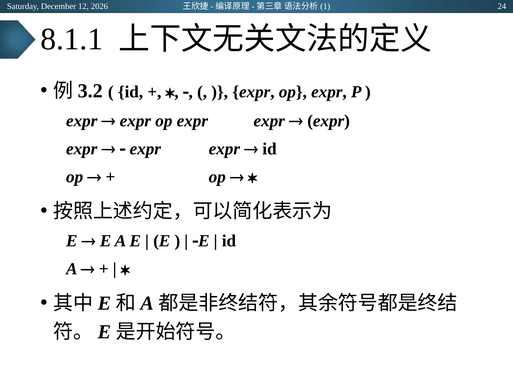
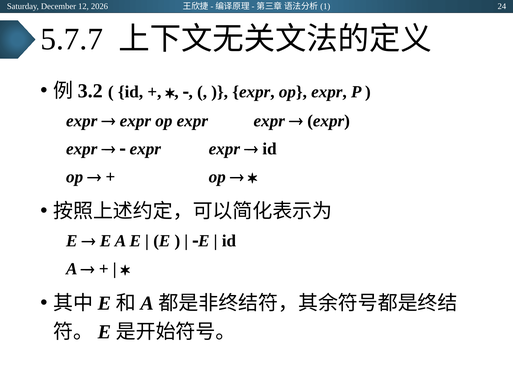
8.1.1: 8.1.1 -> 5.7.7 (72, 39)
